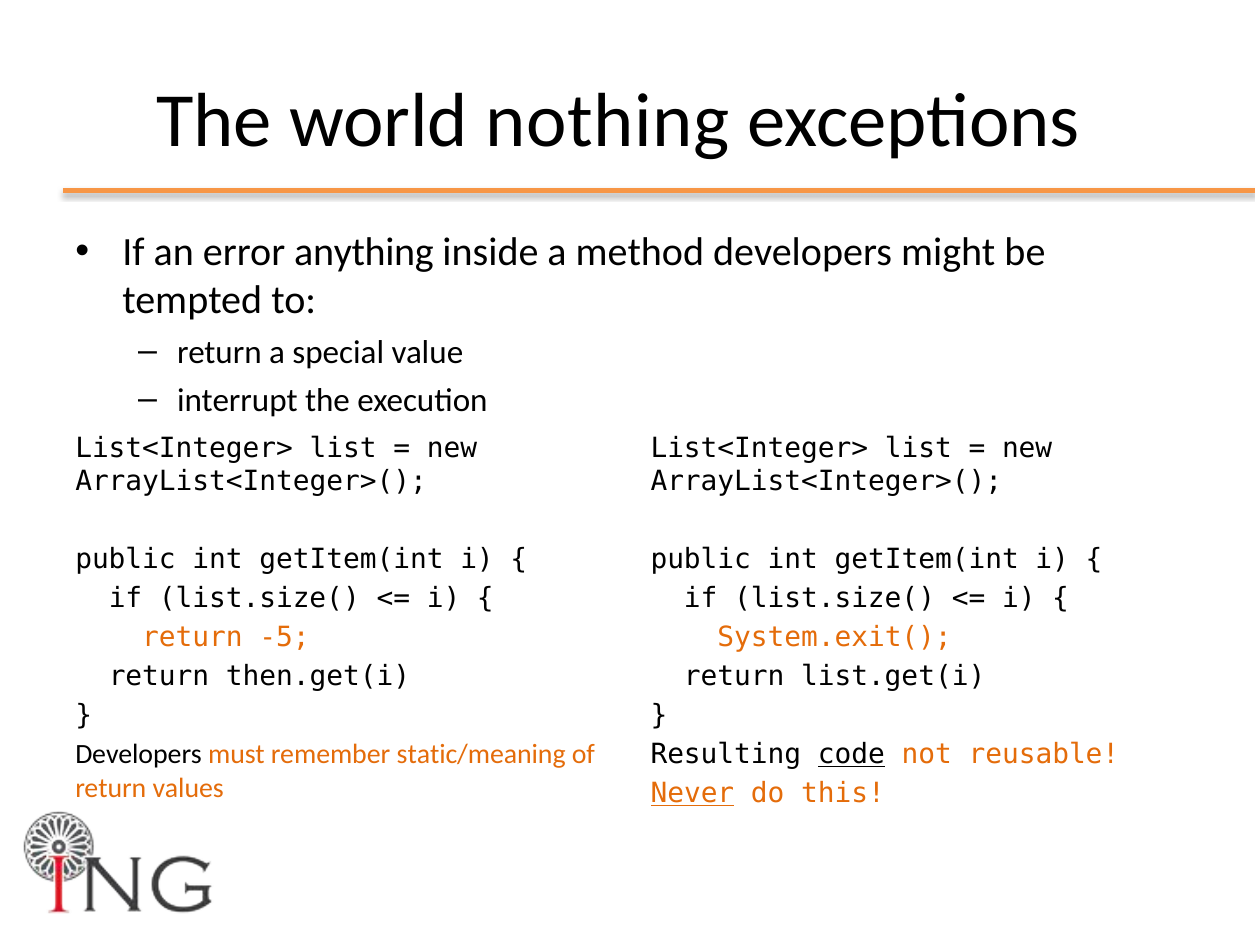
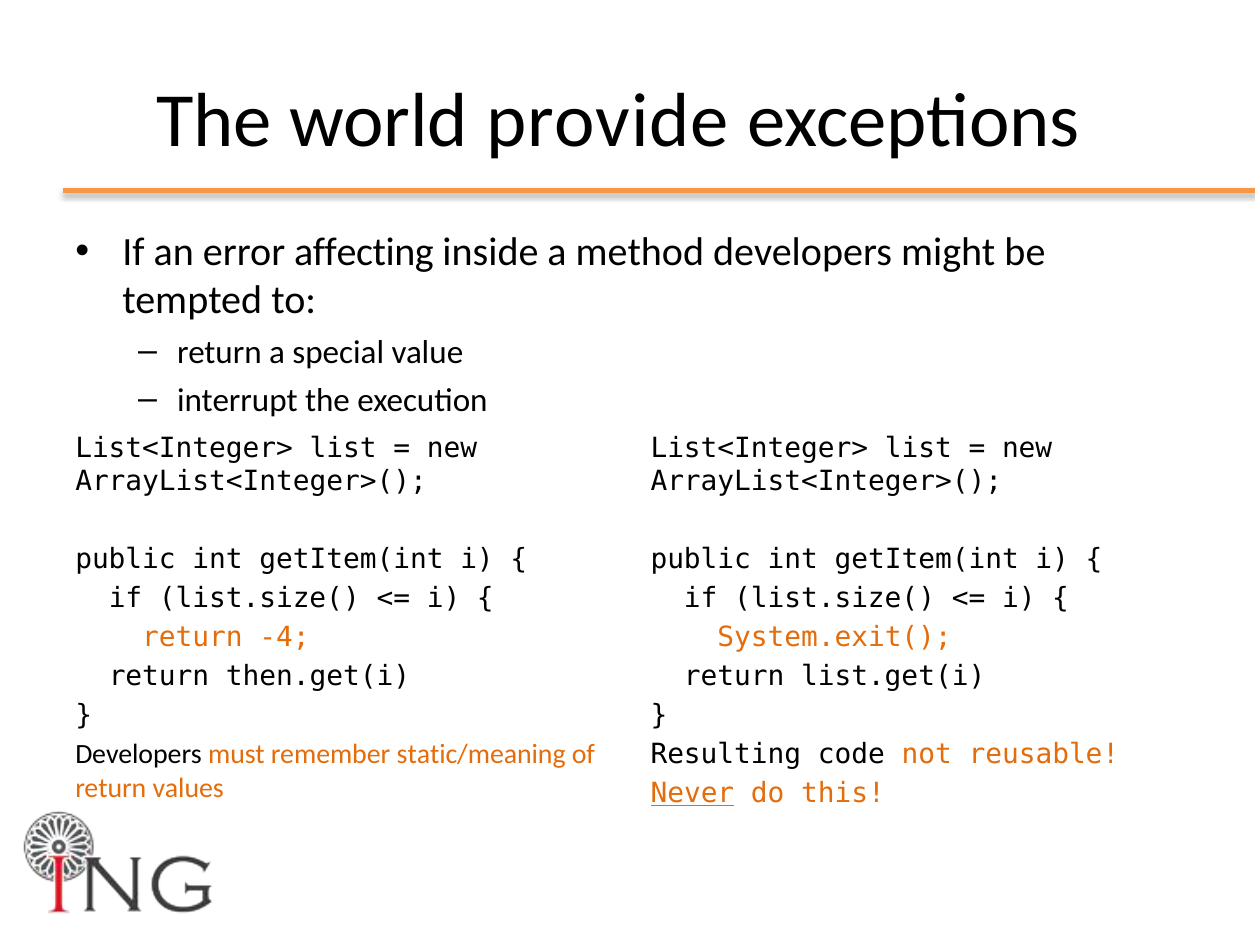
nothing: nothing -> provide (608, 121)
anything: anything -> affecting (364, 253)
-5: -5 -> -4 (284, 638)
code underline: present -> none (851, 755)
